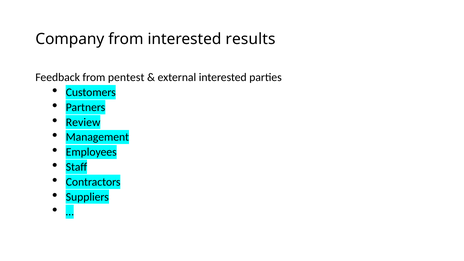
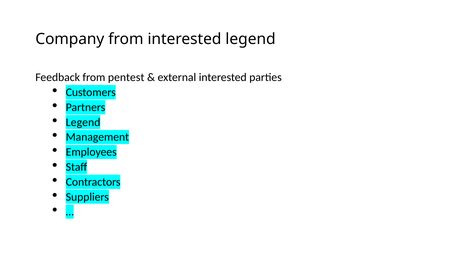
interested results: results -> legend (251, 39)
Review: Review -> Legend (83, 122)
